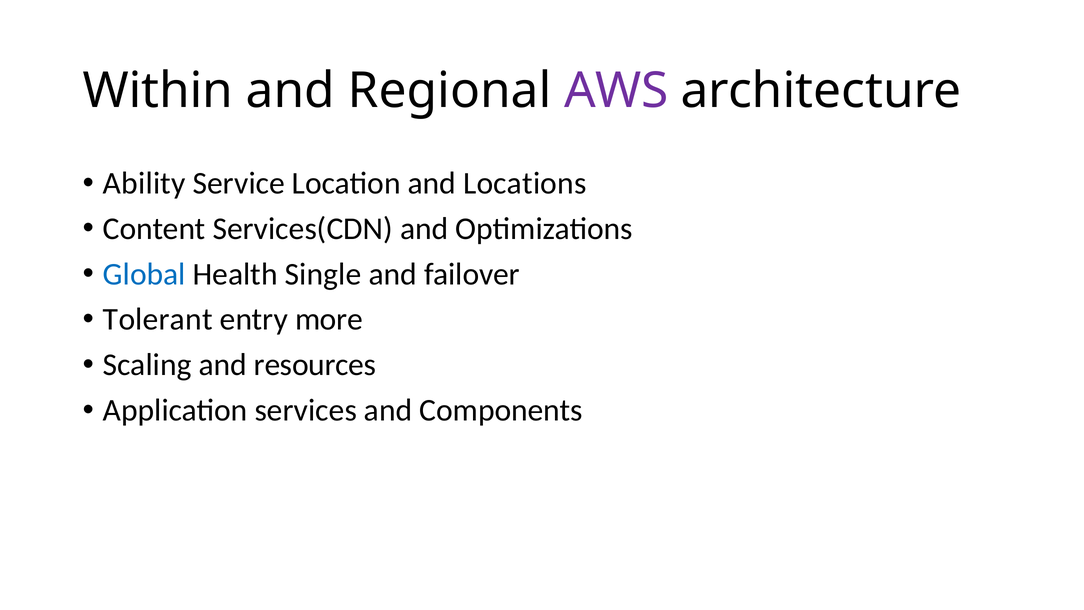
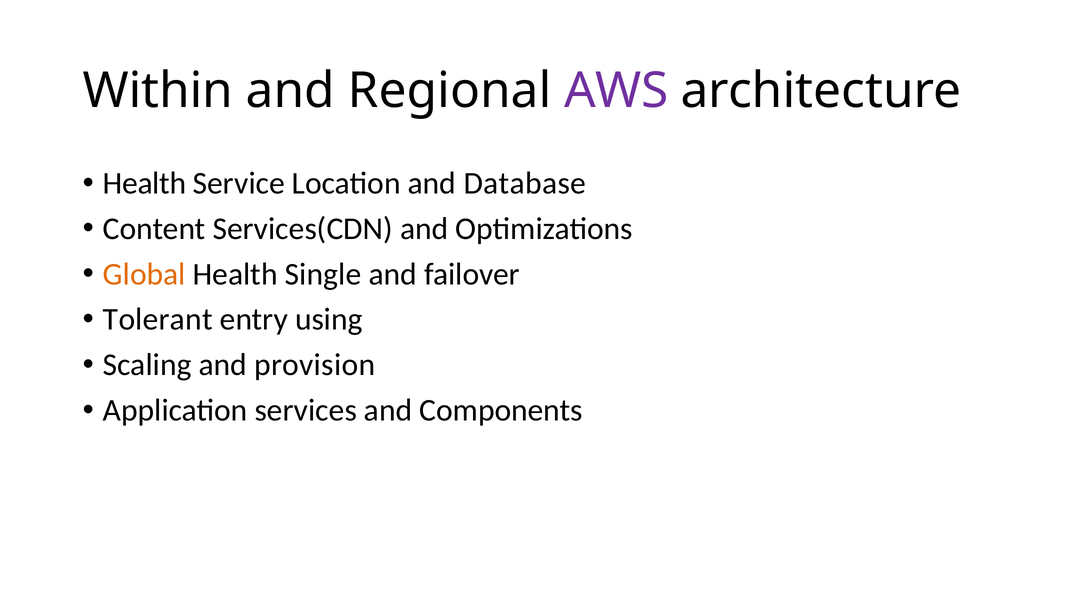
Ability: Ability -> Health (144, 183)
Locations: Locations -> Database (525, 183)
Global colour: blue -> orange (144, 274)
more: more -> using (329, 319)
resources: resources -> provision (315, 365)
